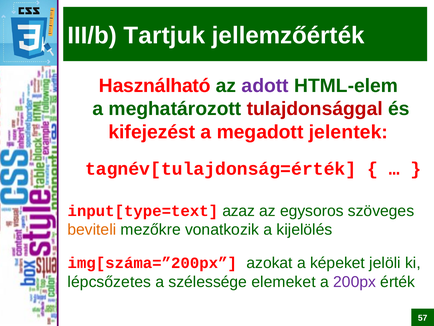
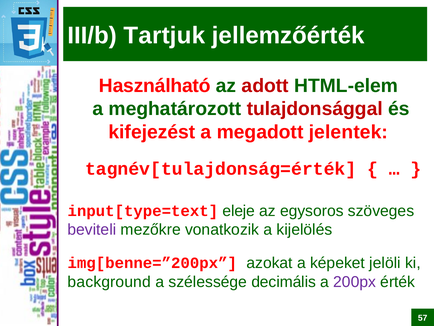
adott colour: purple -> red (265, 86)
azaz: azaz -> eleje (239, 211)
beviteli colour: orange -> purple (92, 229)
img[száma=”200px: img[száma=”200px -> img[benne=”200px (152, 263)
lépcsőzetes: lépcsőzetes -> background (109, 282)
elemeket: elemeket -> decimális (284, 282)
